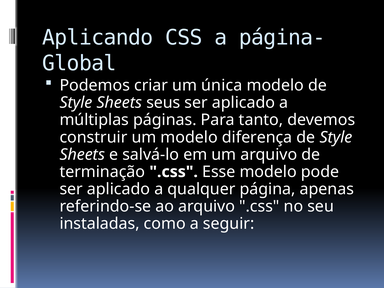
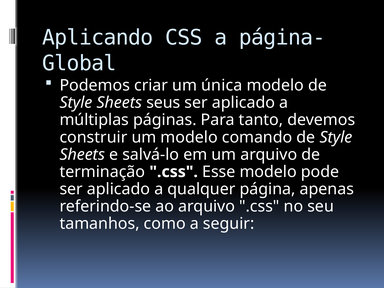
diferença: diferença -> comando (257, 137)
instaladas: instaladas -> tamanhos (100, 224)
